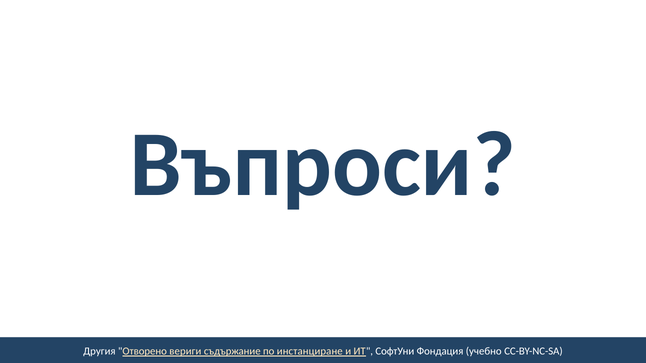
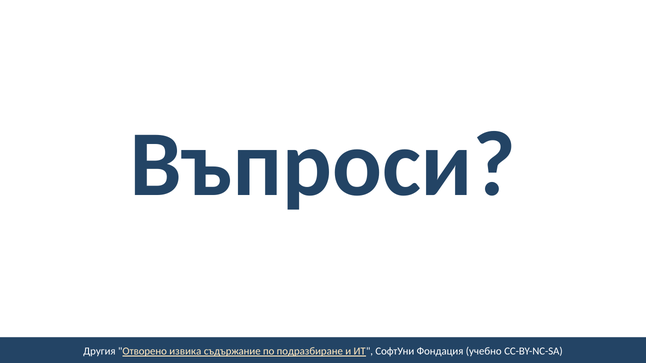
вериги: вериги -> извика (185, 352)
инстанциране: инстанциране -> подразбиране (310, 352)
